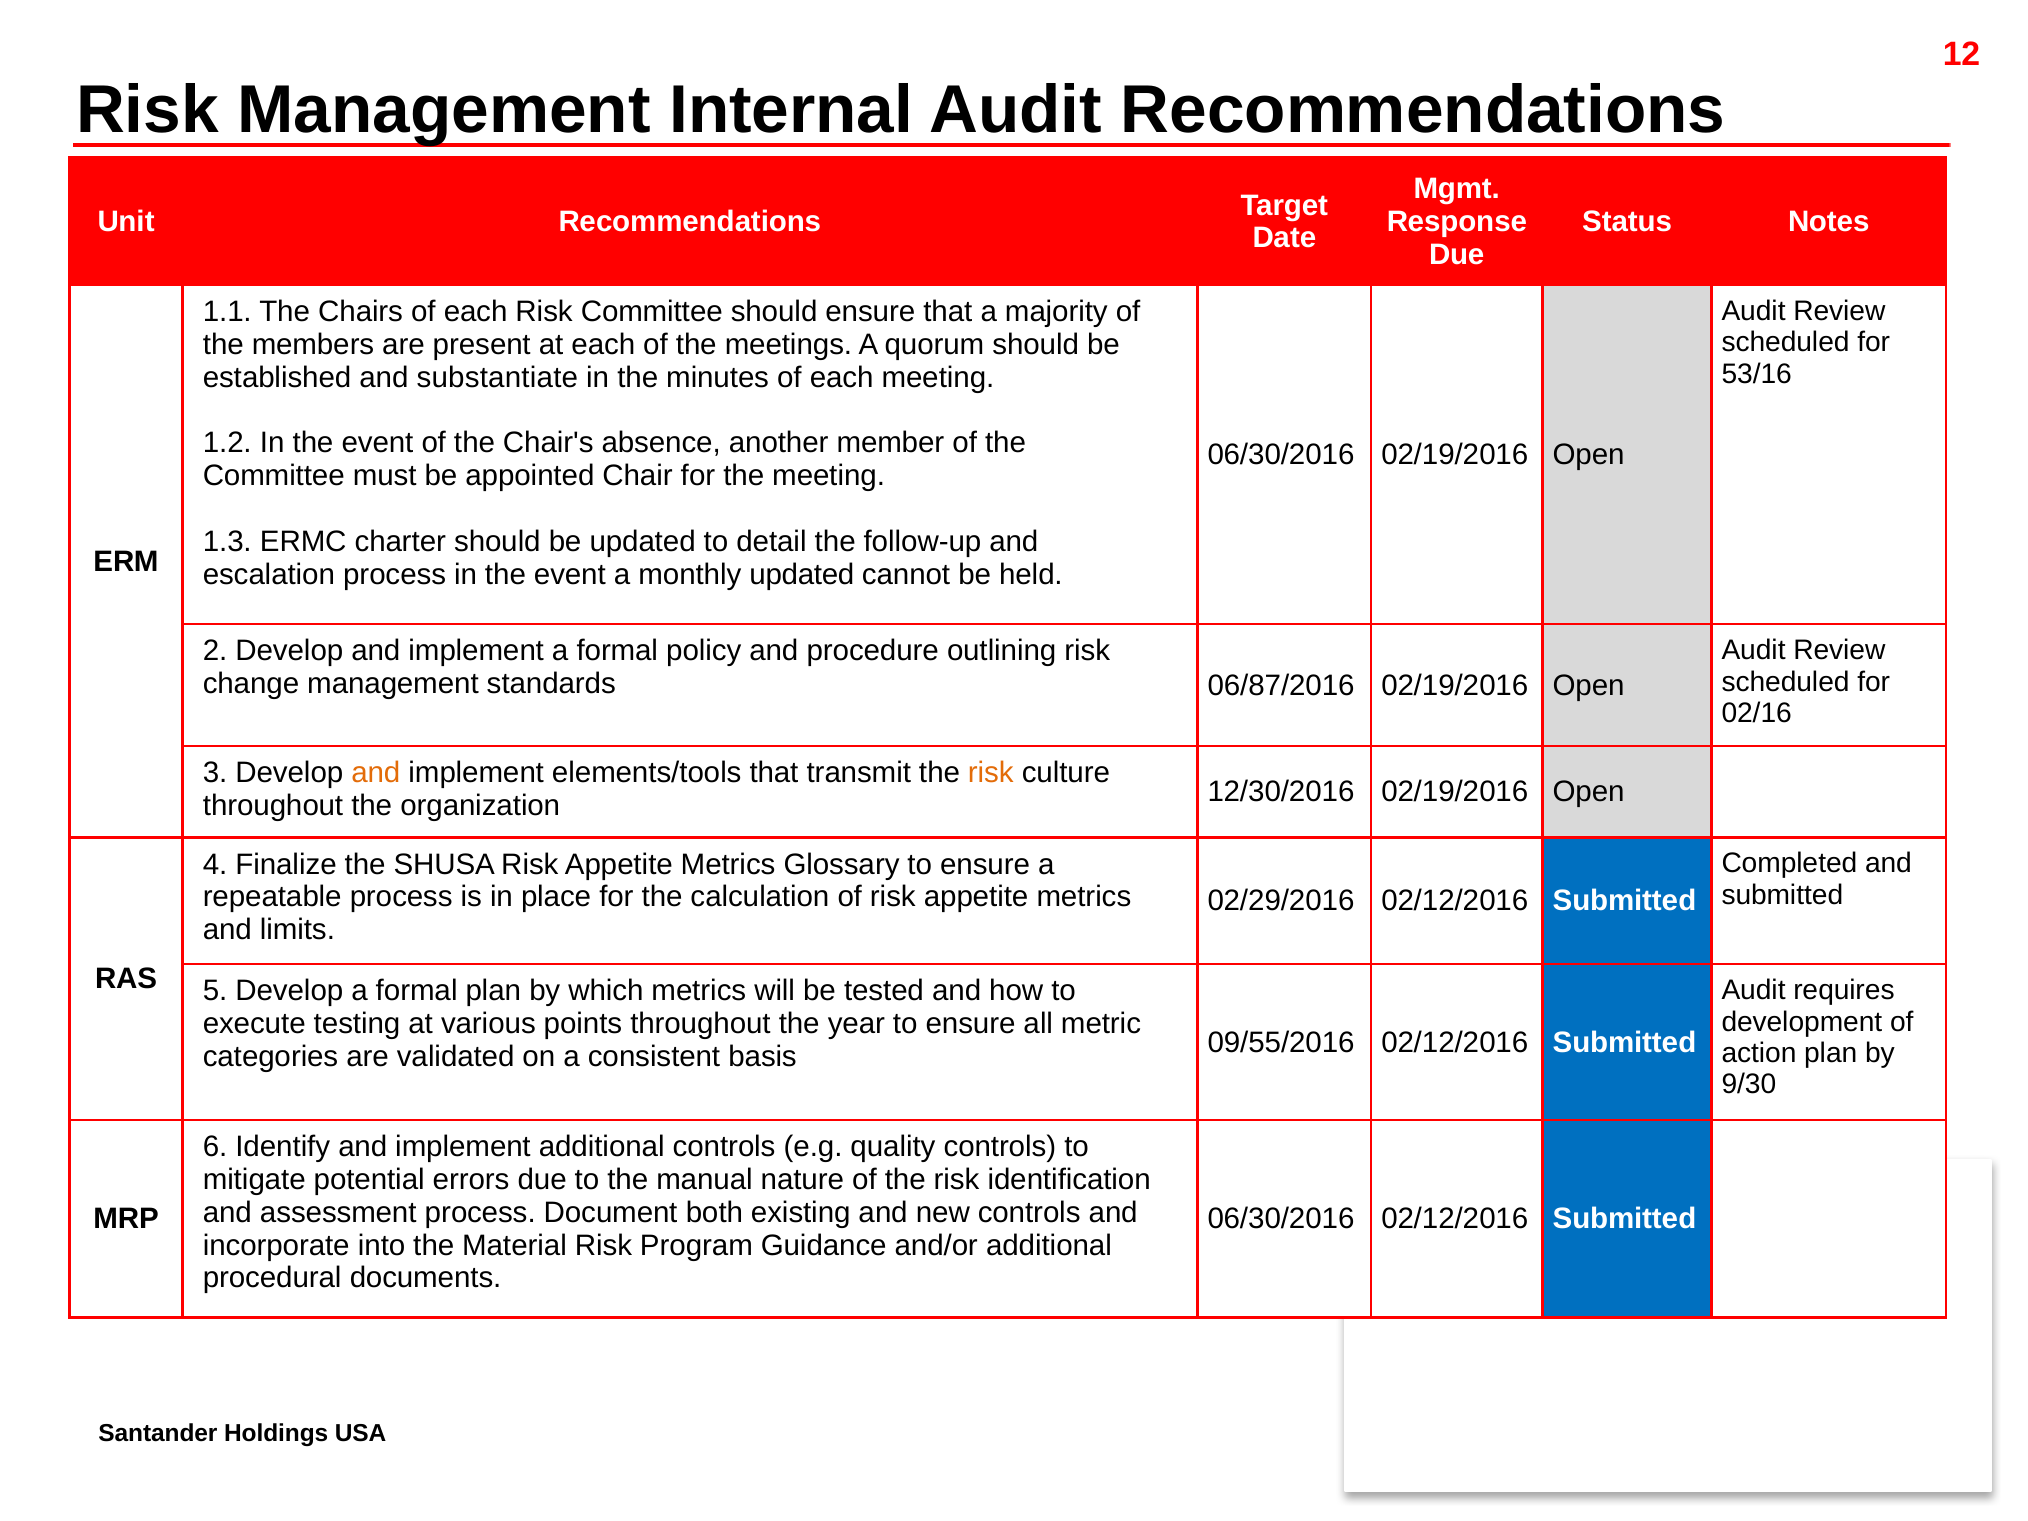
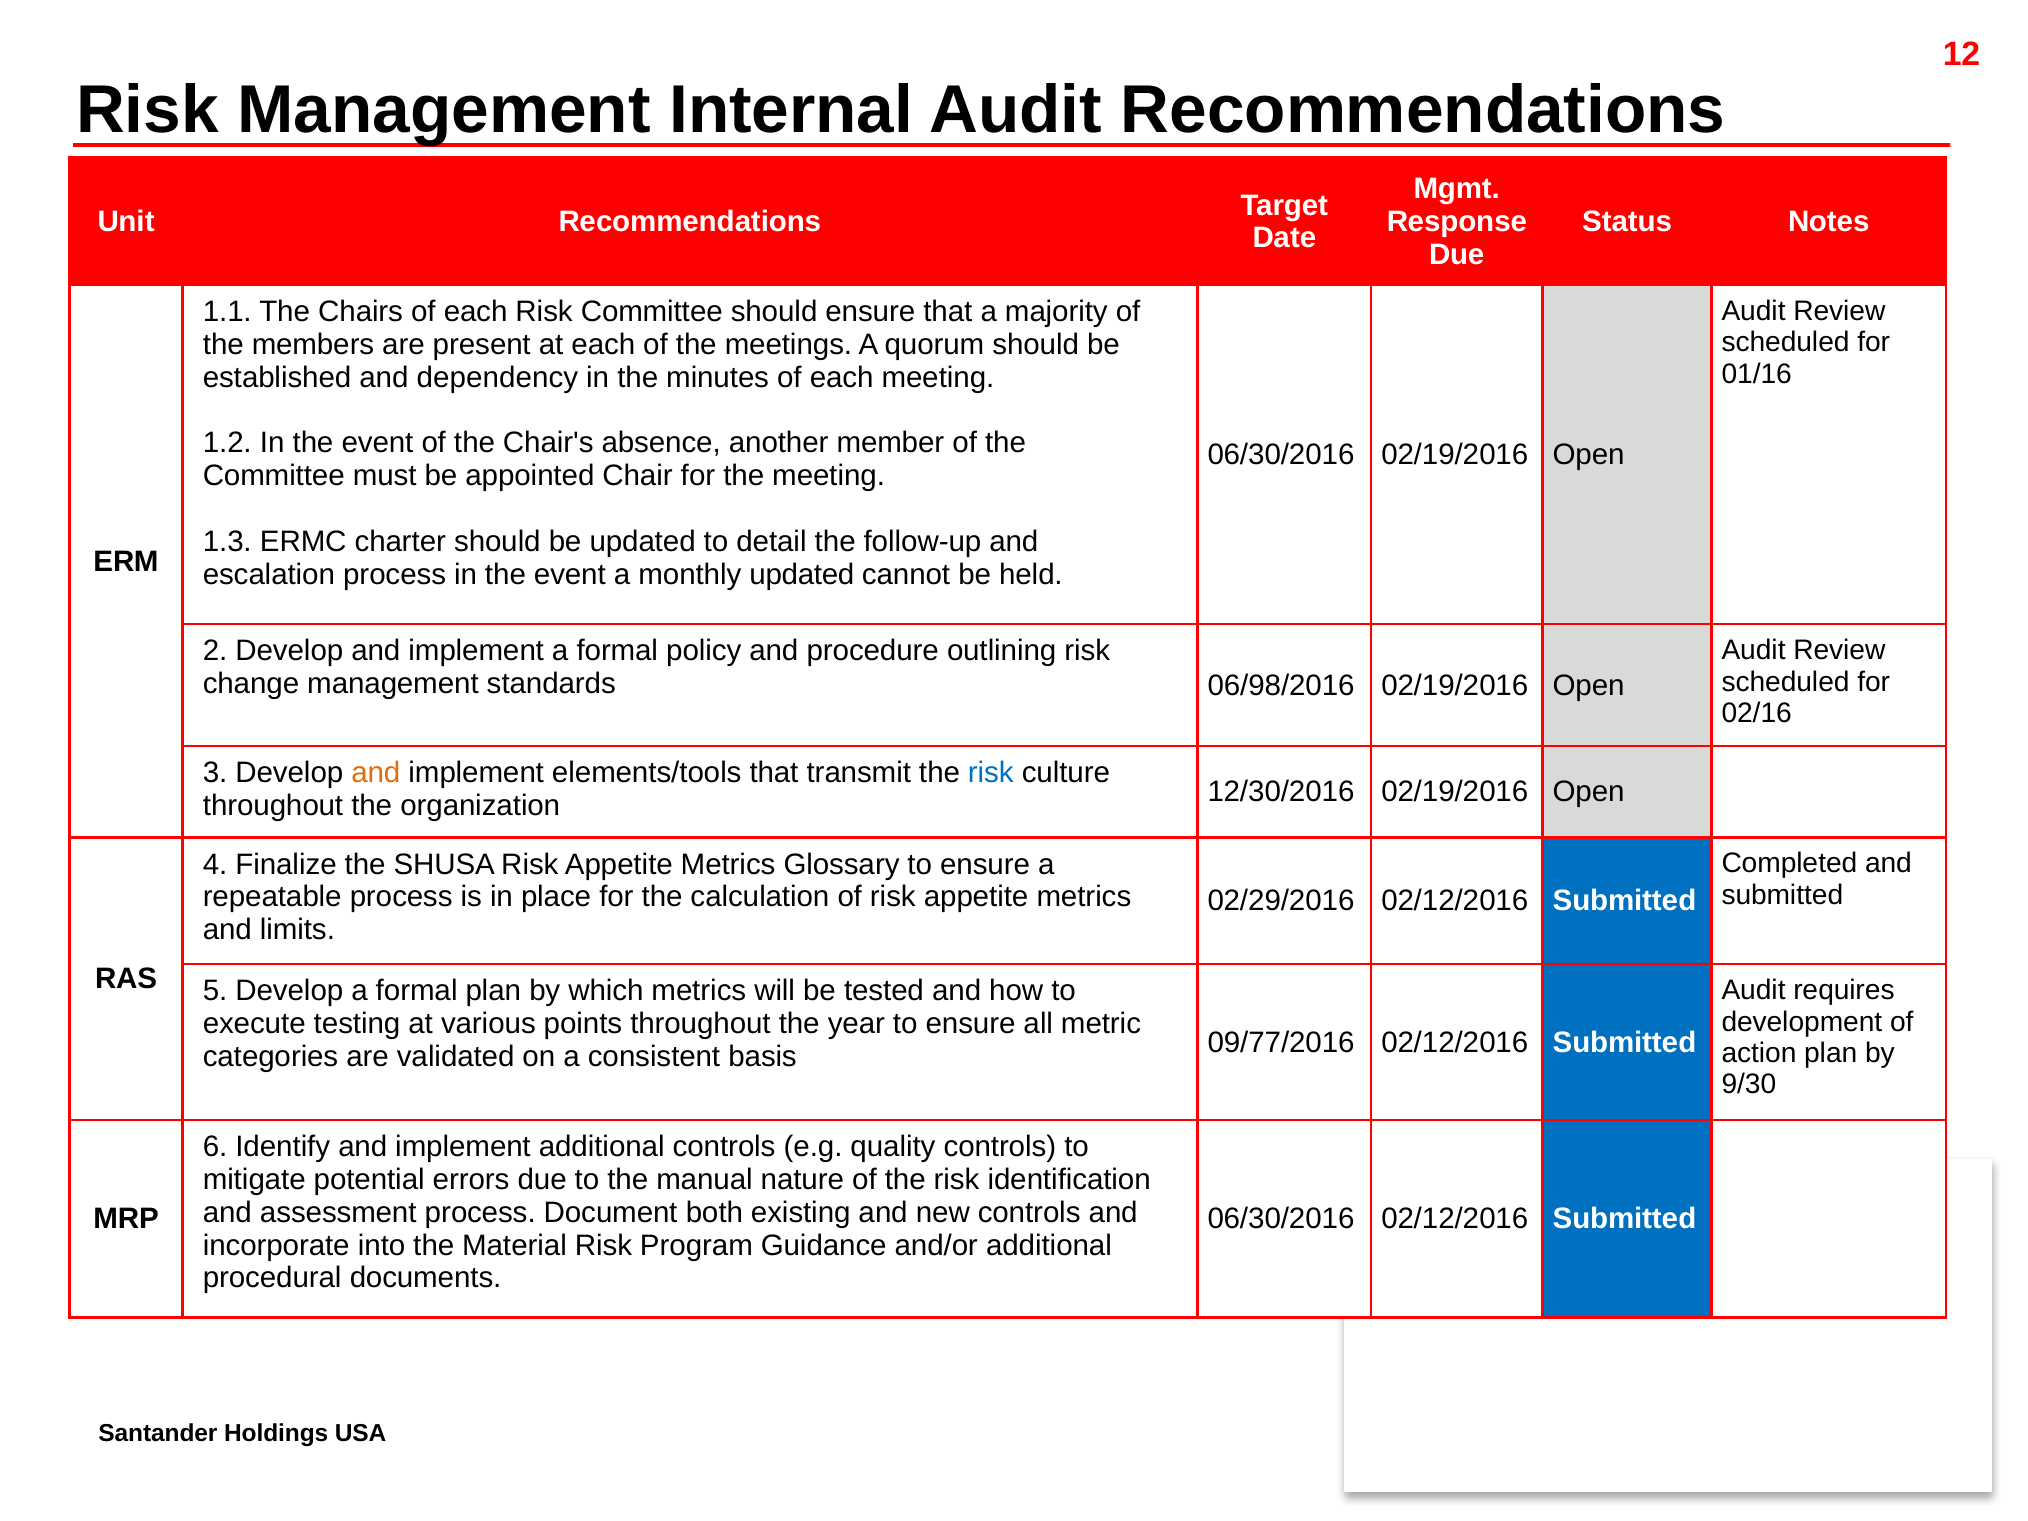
53/16: 53/16 -> 01/16 (1757, 374)
substantiate: substantiate -> dependency (497, 377)
06/87/2016: 06/87/2016 -> 06/98/2016 (1281, 686)
risk colour: orange -> blue (991, 773)
09/55/2016: 09/55/2016 -> 09/77/2016 (1281, 1042)
